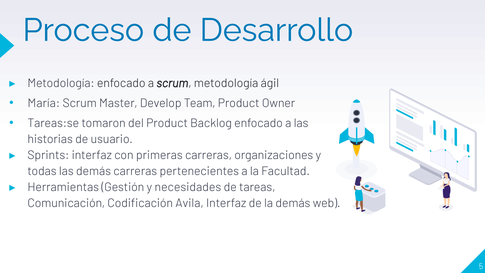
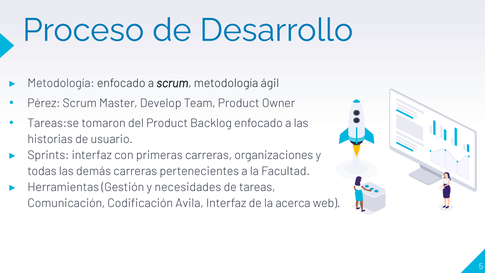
María: María -> Pérez (44, 103)
la demás: demás -> acerca (293, 203)
